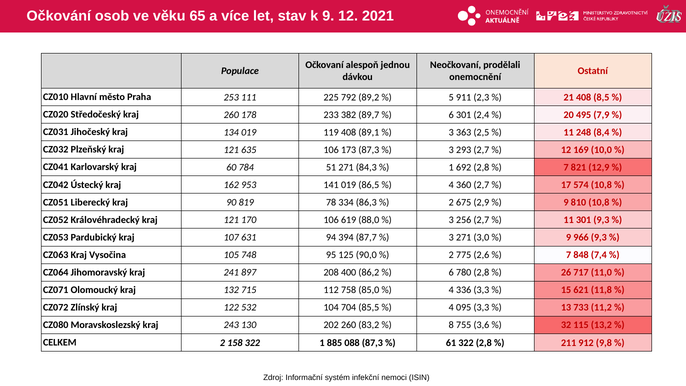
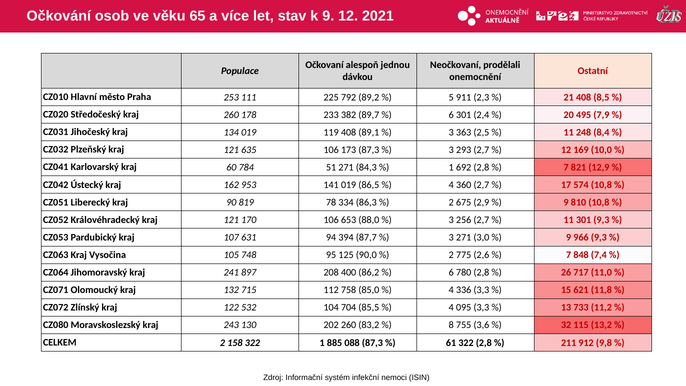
619: 619 -> 653 (349, 220)
